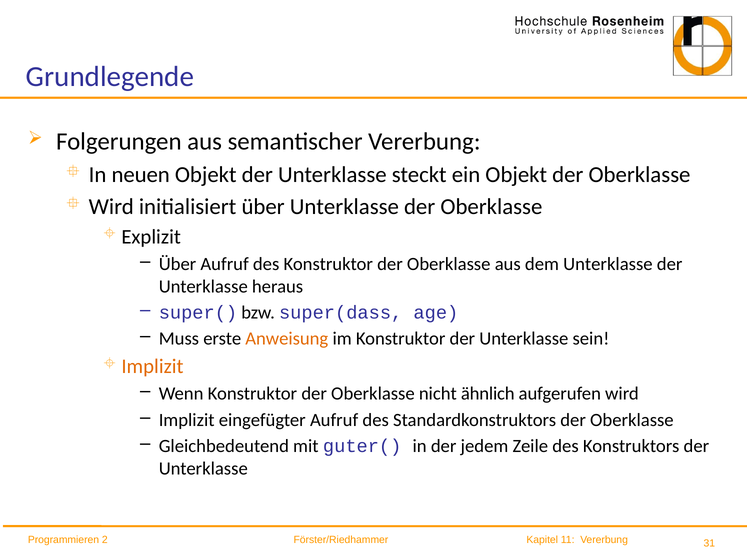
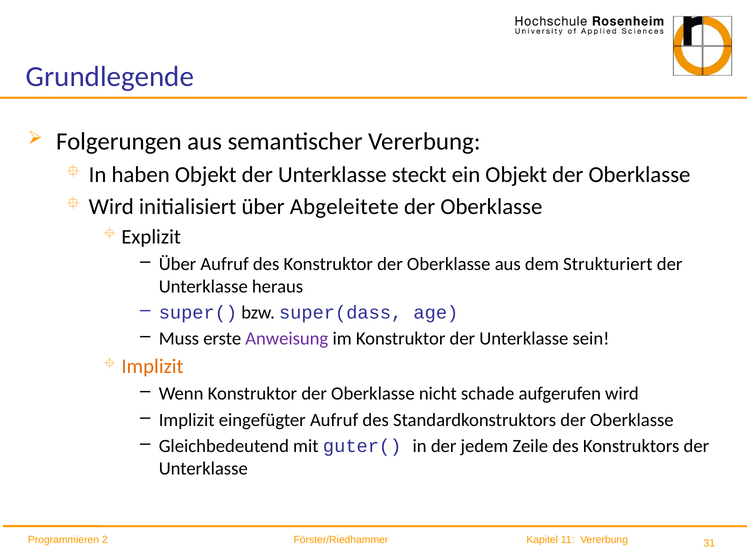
neuen: neuen -> haben (141, 175)
über Unterklasse: Unterklasse -> Abgeleitete (344, 207)
dem Unterklasse: Unterklasse -> Strukturiert (608, 264)
Anweisung colour: orange -> purple (287, 339)
ähnlich: ähnlich -> schade (488, 394)
